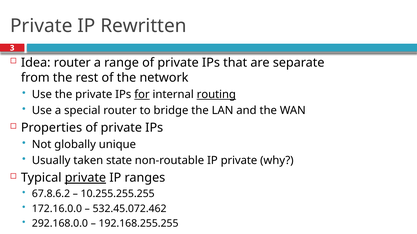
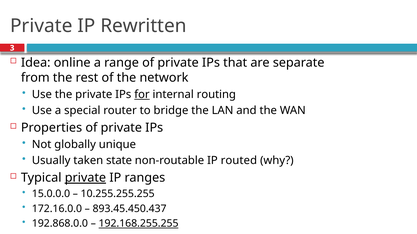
Idea router: router -> online (72, 63)
routing underline: present -> none (216, 95)
IP private: private -> routed (239, 161)
67.8.6.2: 67.8.6.2 -> 15.0.0.0 (51, 194)
532.45.072.462: 532.45.072.462 -> 893.45.450.437 (130, 209)
292.168.0.0: 292.168.0.0 -> 192.868.0.0 (60, 224)
192.168.255.255 underline: none -> present (139, 224)
